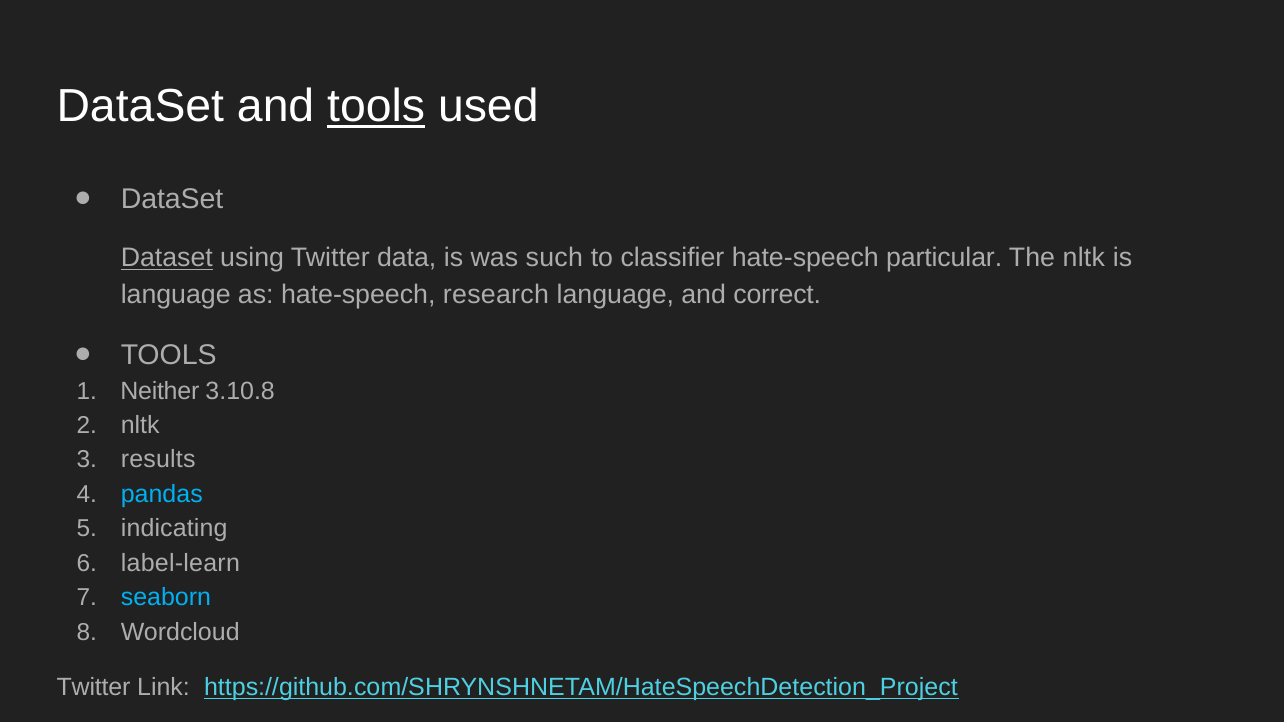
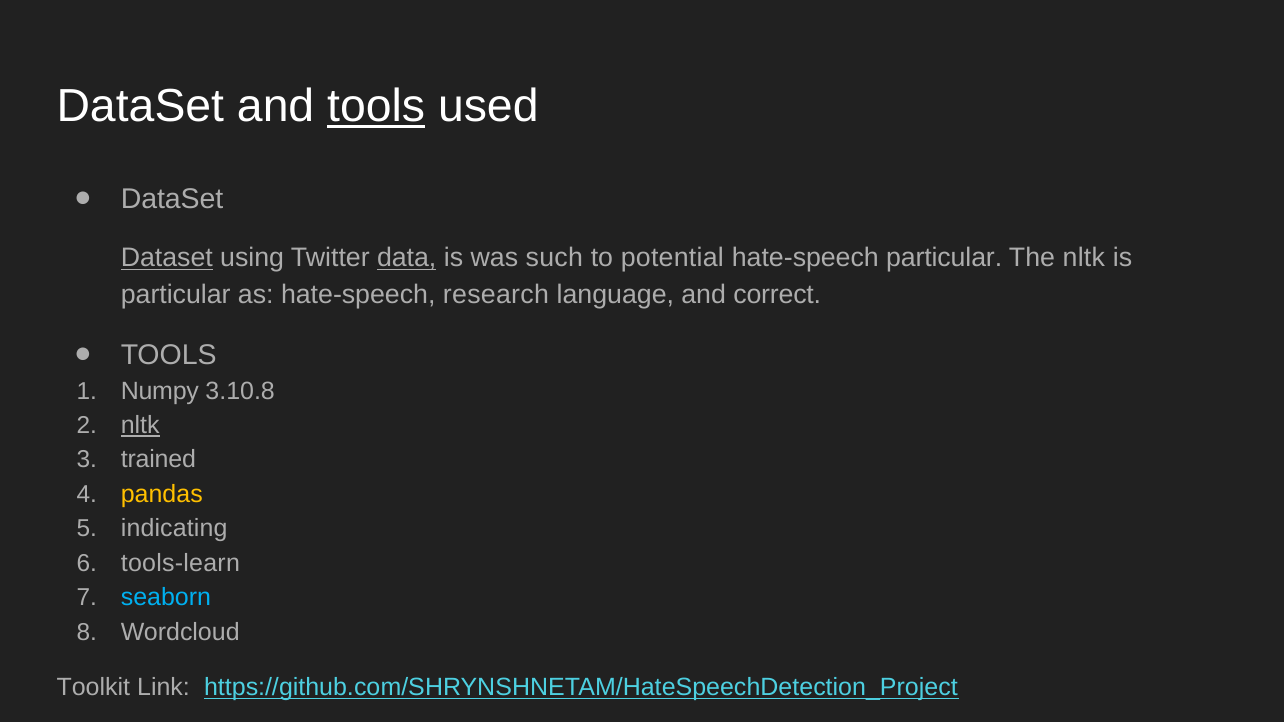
data underline: none -> present (407, 258)
classifier: classifier -> potential (672, 258)
language: language -> particular (176, 295)
Neither: Neither -> Numpy (160, 391)
nltk underline: none -> present (140, 425)
results: results -> trained (158, 460)
pandas colour: light blue -> yellow (162, 494)
label-learn: label-learn -> tools-learn (180, 563)
Twitter: Twitter -> Toolkit (93, 688)
